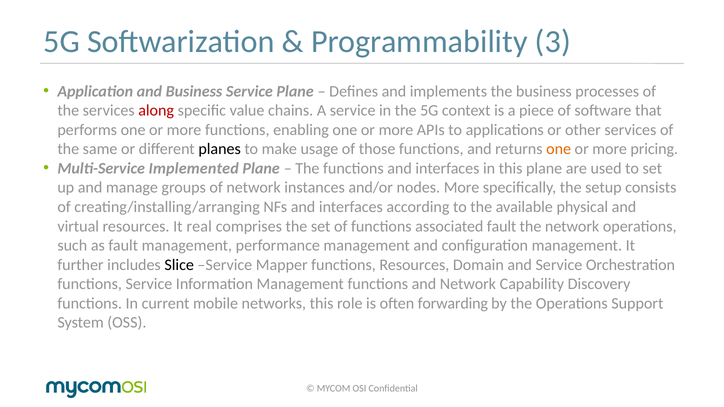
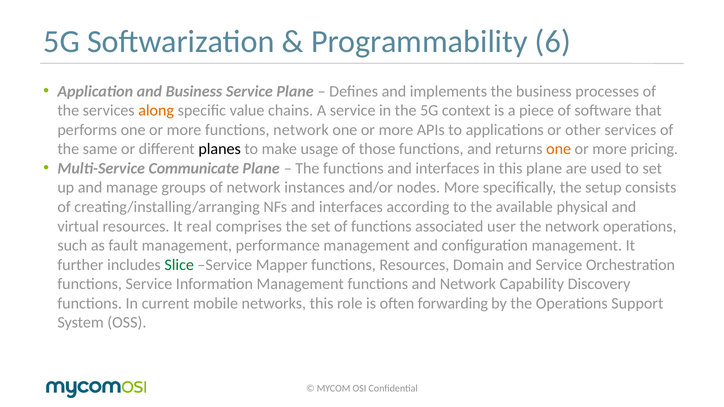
3: 3 -> 6 (553, 41)
along colour: red -> orange (156, 111)
functions enabling: enabling -> network (301, 130)
Implemented: Implemented -> Communicate (194, 168)
associated fault: fault -> user (501, 226)
Slice colour: black -> green (179, 265)
